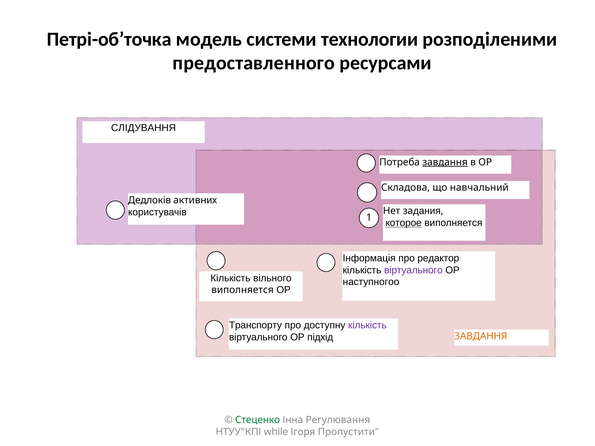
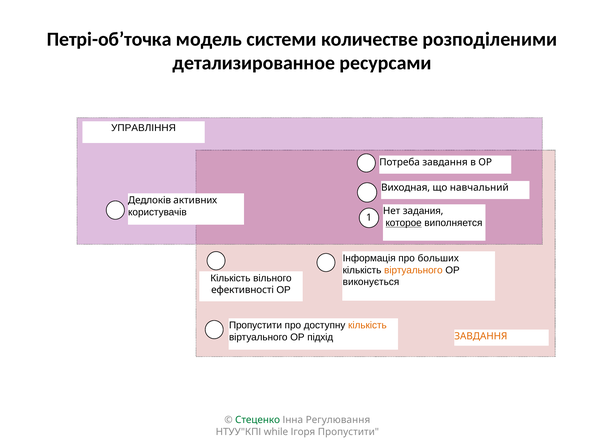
технологии: технологии -> количестве (370, 39)
предоставленного: предоставленного -> детализированное (254, 63)
СЛІДУВАННЯ: СЛІДУВАННЯ -> УПРАВЛІННЯ (143, 128)
завдання underline: present -> none (445, 162)
Складова: Складова -> Виходная (406, 188)
редактор: редактор -> больших (438, 258)
віртуального colour: purple -> orange (413, 270)
наступногоо: наступногоо -> виконується (371, 282)
виполняется: виполняется -> ефективності (243, 290)
Транспорту: Транспорту -> Пропустити (255, 325)
кількість colour: purple -> orange (367, 325)
